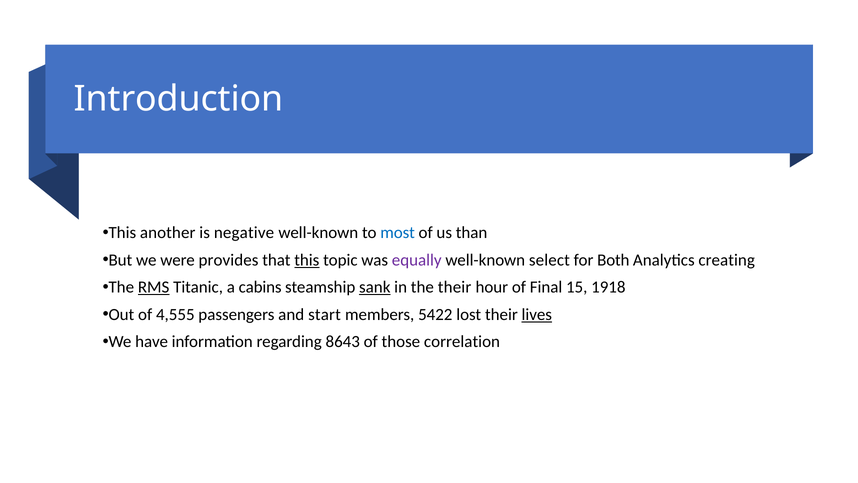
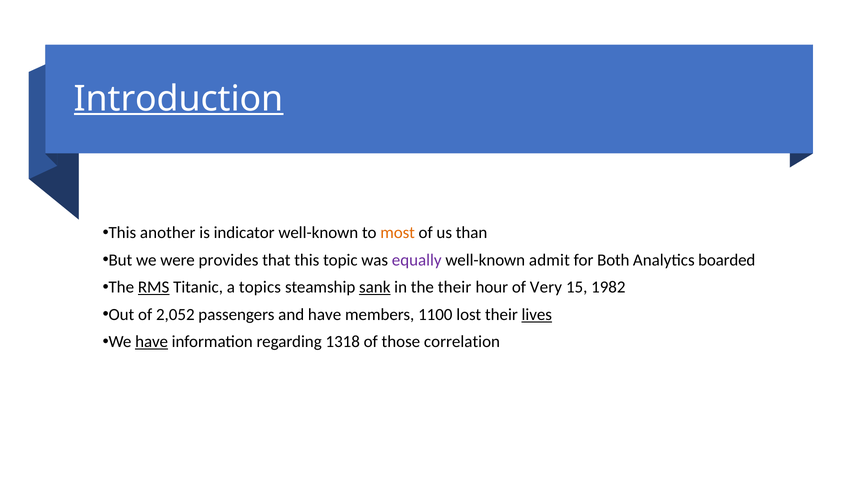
Introduction underline: none -> present (179, 99)
negative: negative -> indicator (244, 233)
most colour: blue -> orange (398, 233)
this underline: present -> none (307, 260)
select: select -> admit (549, 260)
creating: creating -> boarded (727, 260)
cabins: cabins -> topics (260, 287)
Final: Final -> Very (546, 287)
1918: 1918 -> 1982 (608, 287)
4,555: 4,555 -> 2,052 (175, 314)
and start: start -> have (325, 314)
5422: 5422 -> 1100 (435, 314)
have underline: none -> present (152, 342)
8643: 8643 -> 1318 (343, 342)
